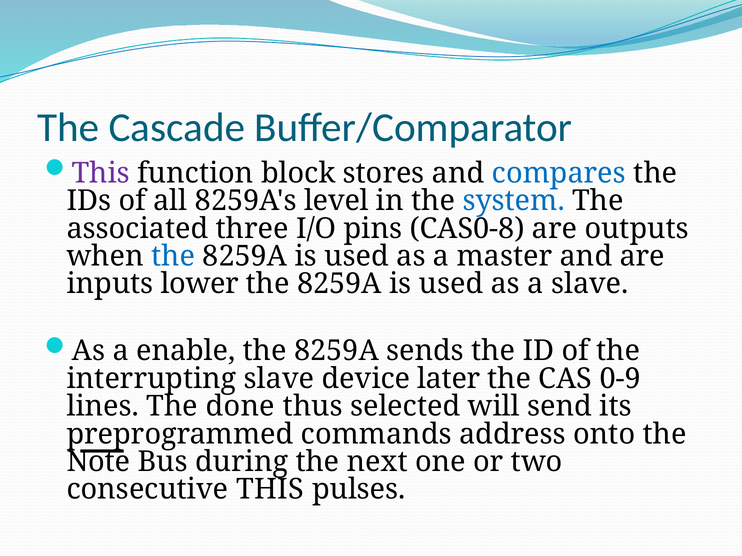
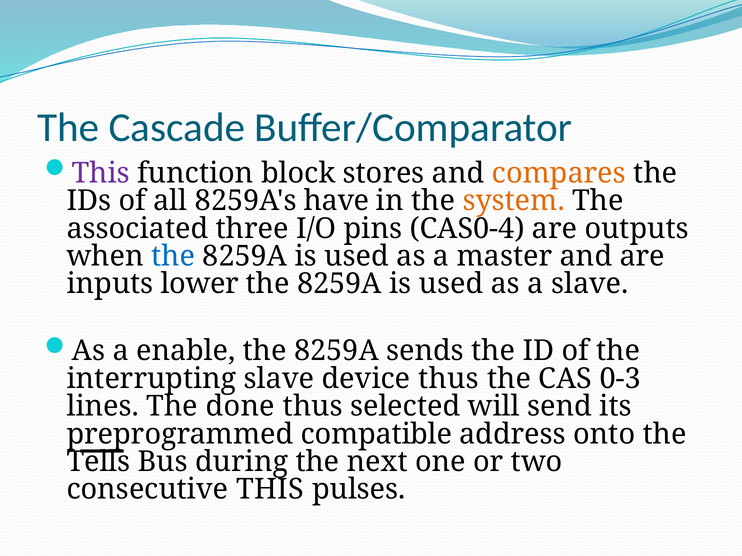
compares colour: blue -> orange (559, 173)
level: level -> have (336, 201)
system colour: blue -> orange (514, 201)
CAS0-8: CAS0-8 -> CAS0-4 (467, 229)
device later: later -> thus (449, 379)
0-9: 0-9 -> 0-3 (620, 379)
commands: commands -> compatible (376, 434)
Note: Note -> Tells (98, 462)
